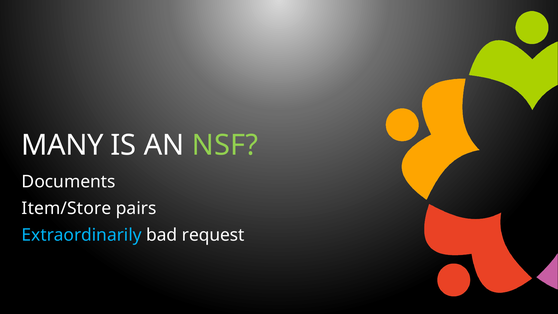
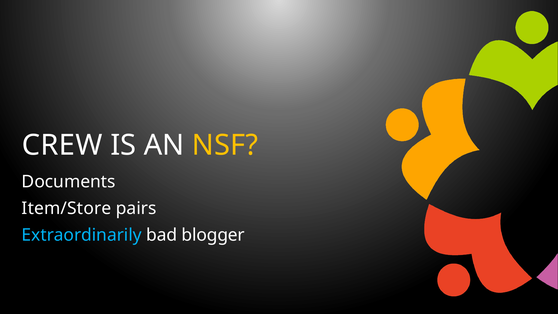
MANY: MANY -> CREW (62, 145)
NSF colour: light green -> yellow (225, 145)
request: request -> blogger (213, 235)
